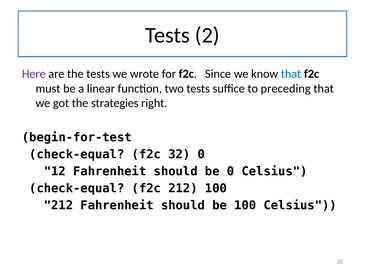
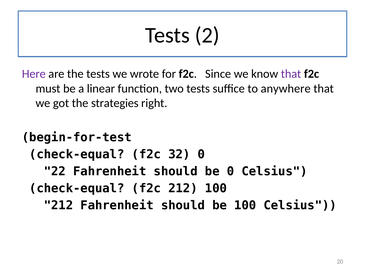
that colour: blue -> purple (291, 74)
preceding: preceding -> anywhere (286, 88)
12: 12 -> 22 (55, 171)
